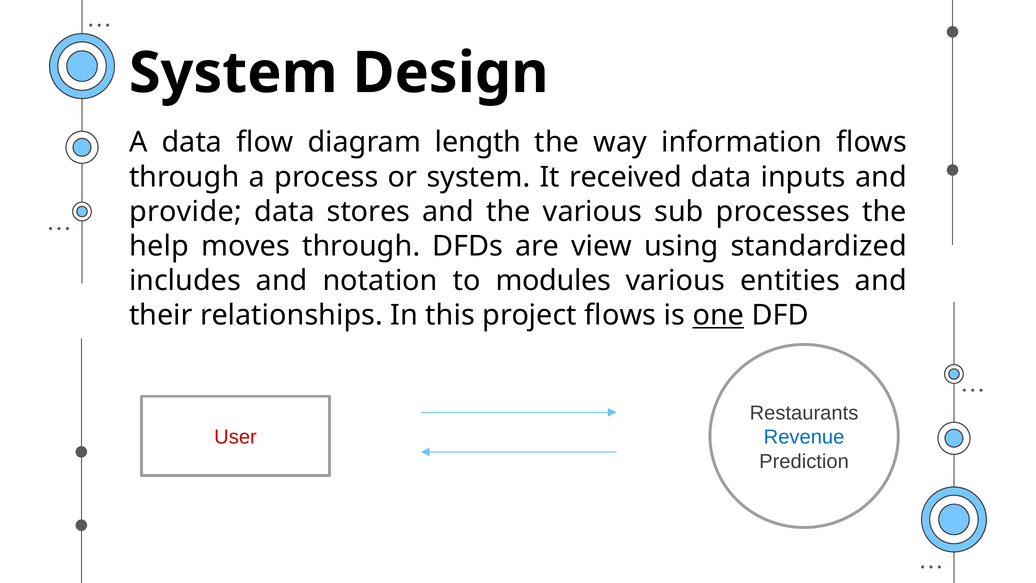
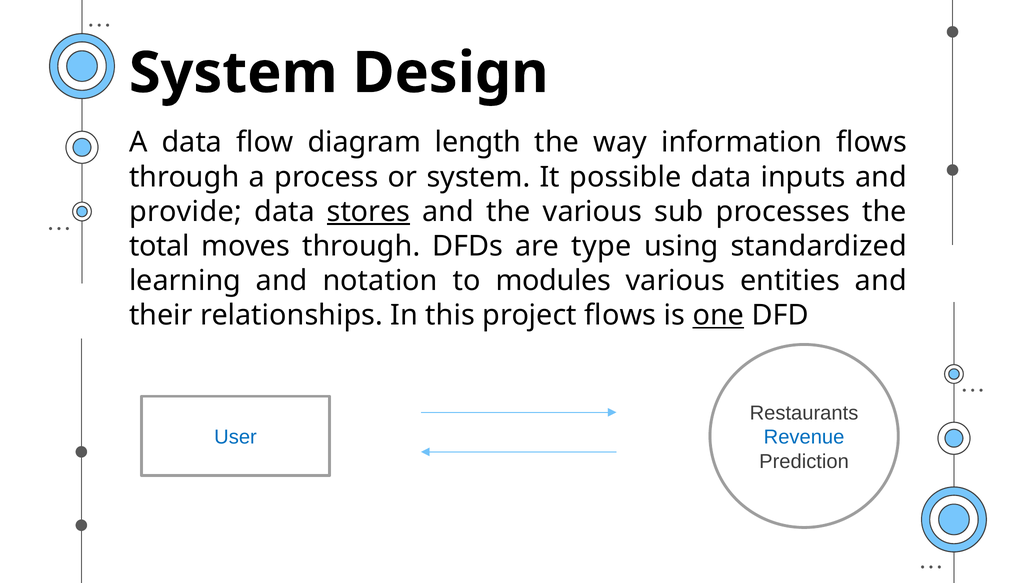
received: received -> possible (625, 177)
stores underline: none -> present (368, 212)
help: help -> total (159, 246)
view: view -> type (601, 246)
includes: includes -> learning (185, 281)
User colour: red -> blue (236, 437)
